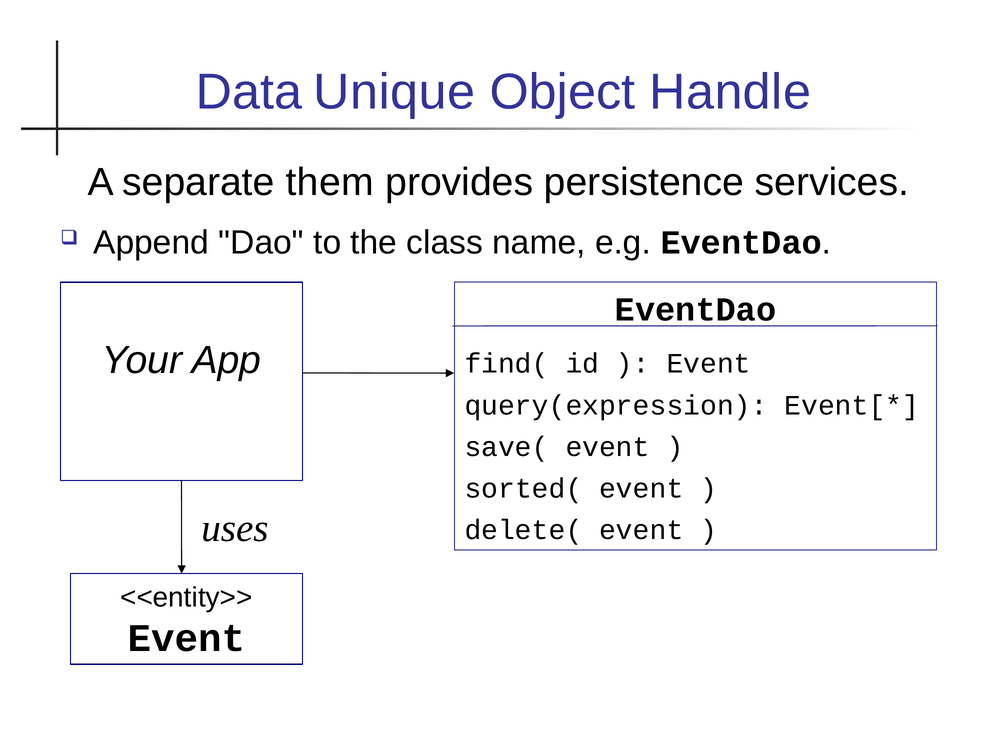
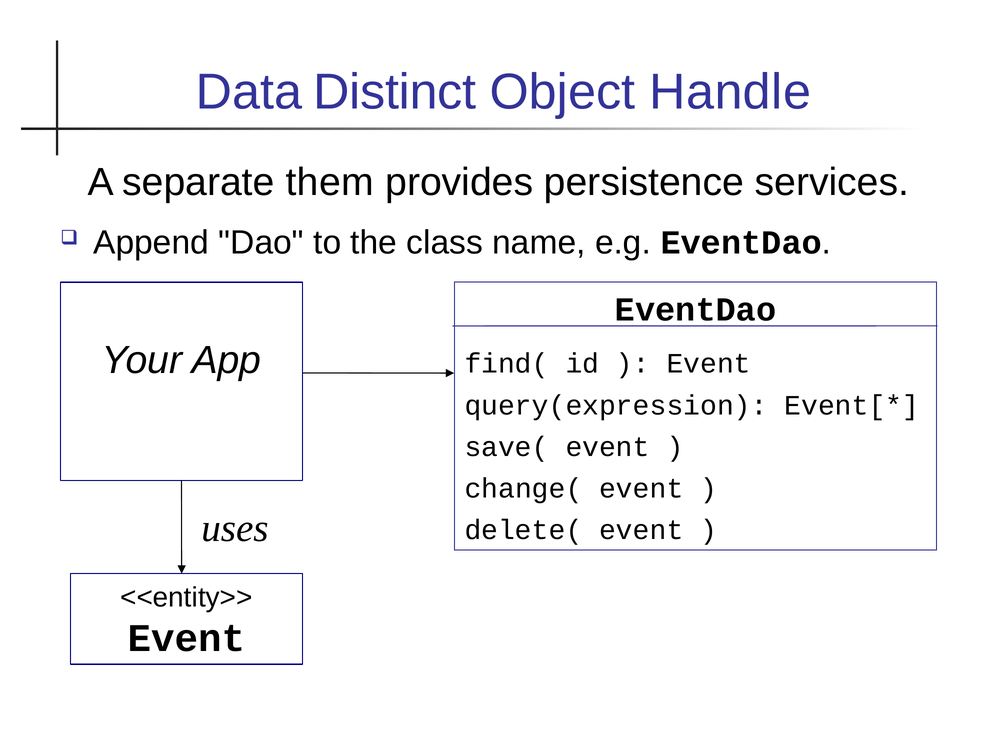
Unique: Unique -> Distinct (395, 92)
sorted(: sorted( -> change( (523, 489)
